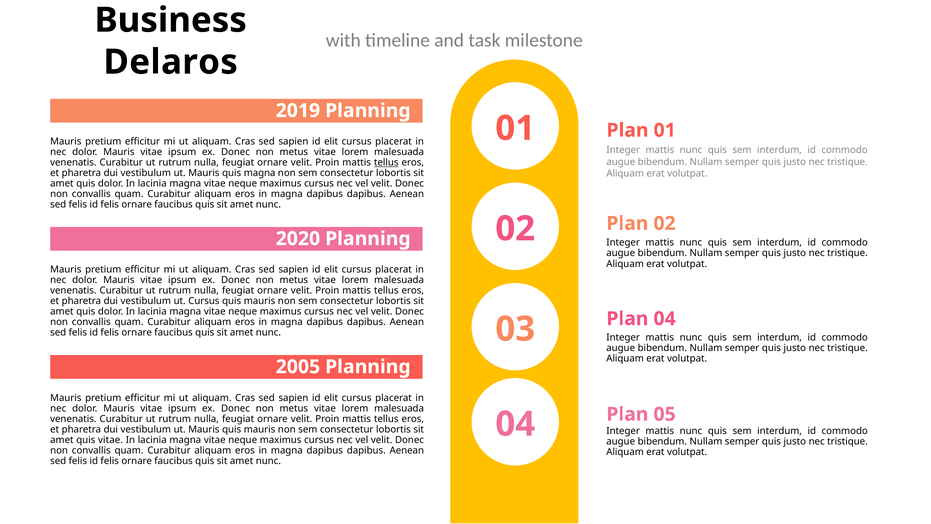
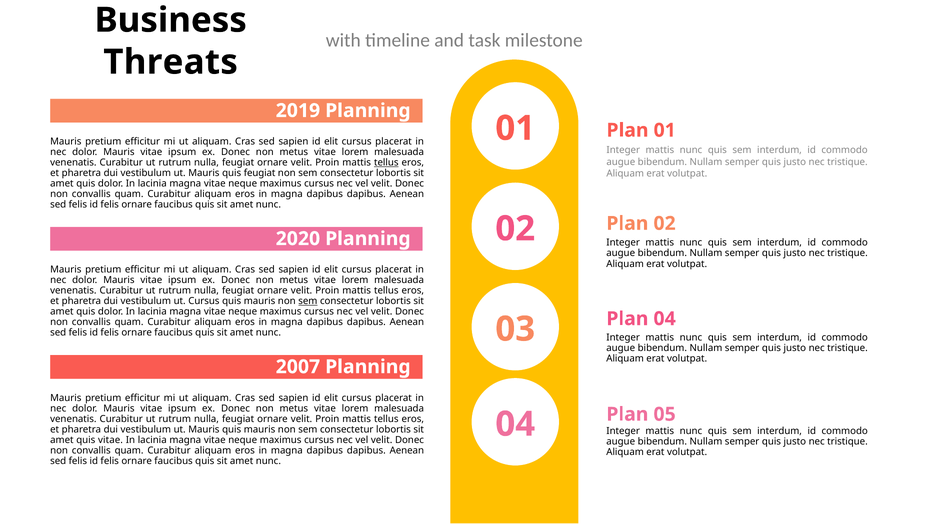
Delaros: Delaros -> Threats (171, 62)
quis magna: magna -> feugiat (260, 173)
sem underline: none -> present (308, 301)
2005: 2005 -> 2007 (298, 367)
